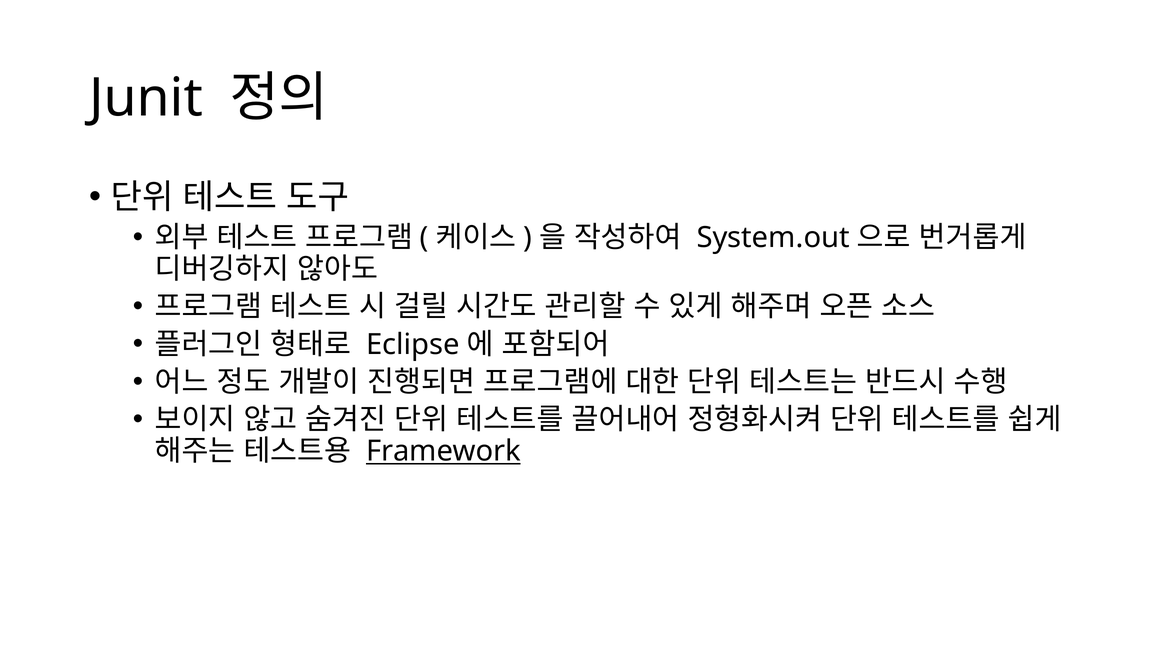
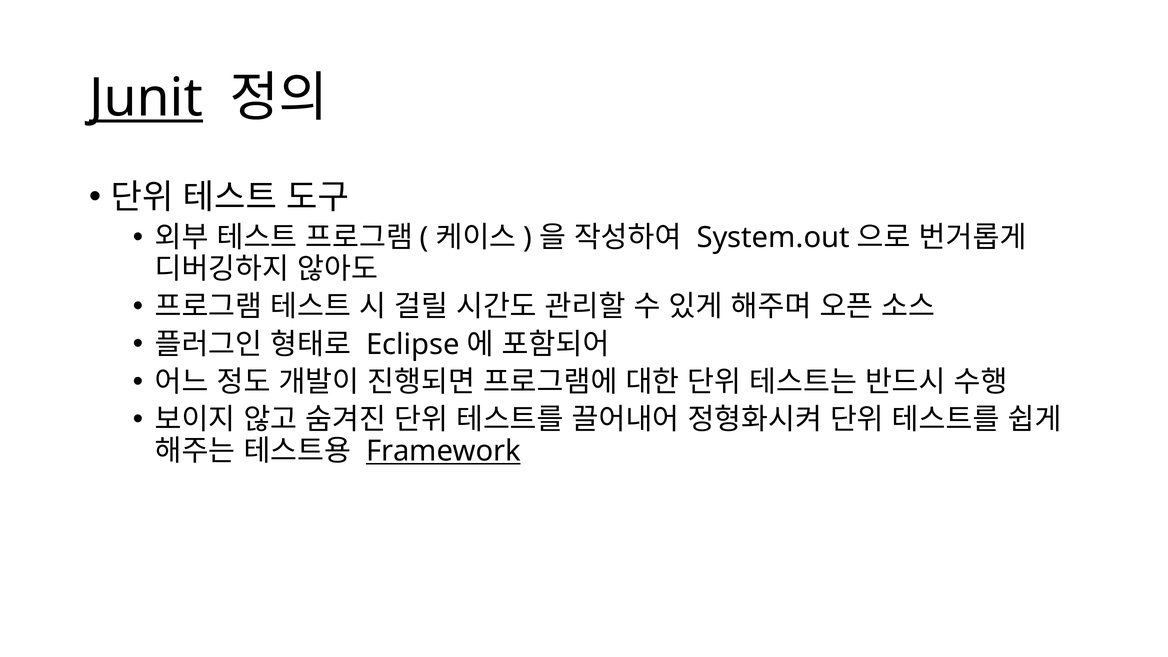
Junit underline: none -> present (146, 98)
